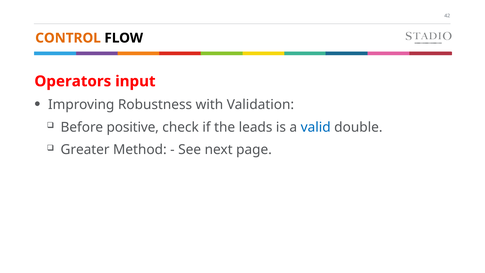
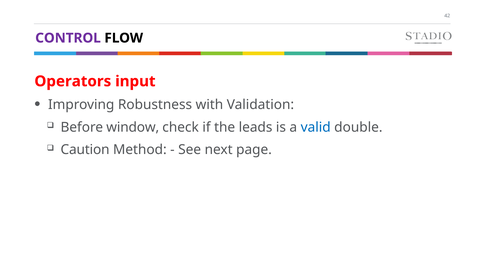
CONTROL colour: orange -> purple (68, 38)
positive: positive -> window (133, 127)
Greater: Greater -> Caution (85, 150)
